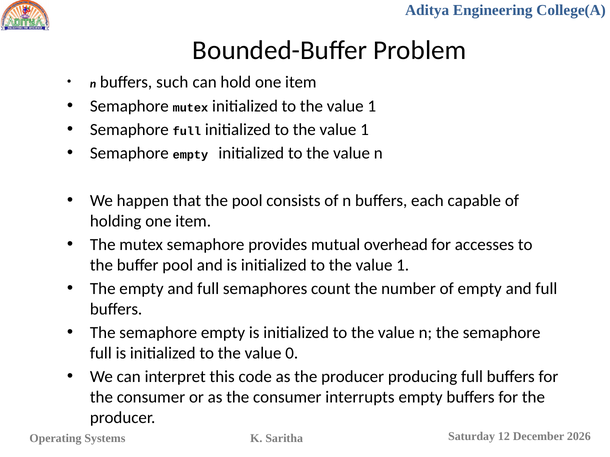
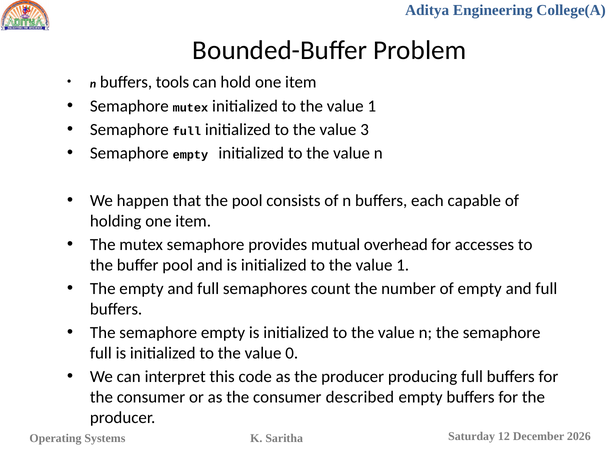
such: such -> tools (172, 82)
1: 1 -> 3 (365, 130)
interrupts: interrupts -> described (360, 398)
